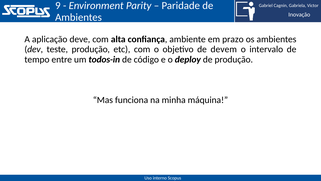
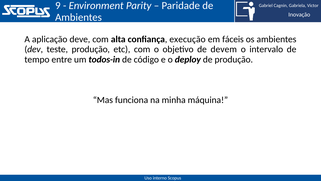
ambiente: ambiente -> execução (187, 39)
prazo: prazo -> fáceis (233, 39)
